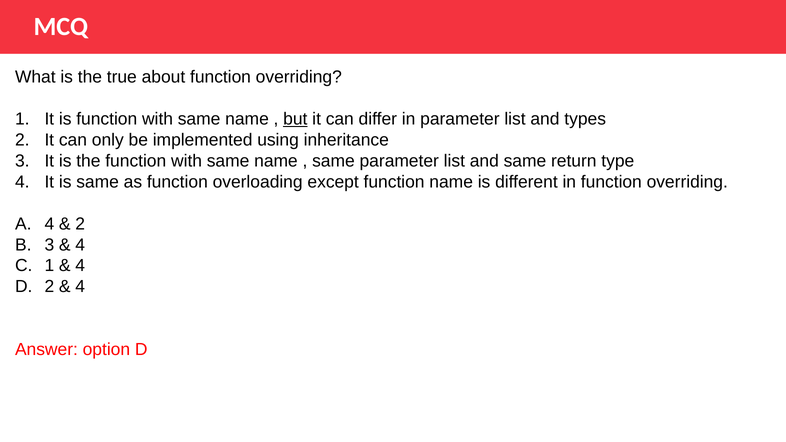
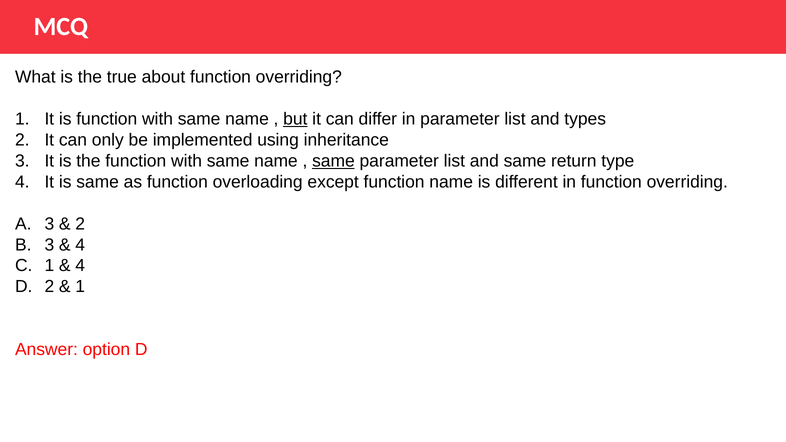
same underline: none -> present (333, 161)
4: 4 -> 3 (49, 224)
4: 4 -> 1 (80, 287)
